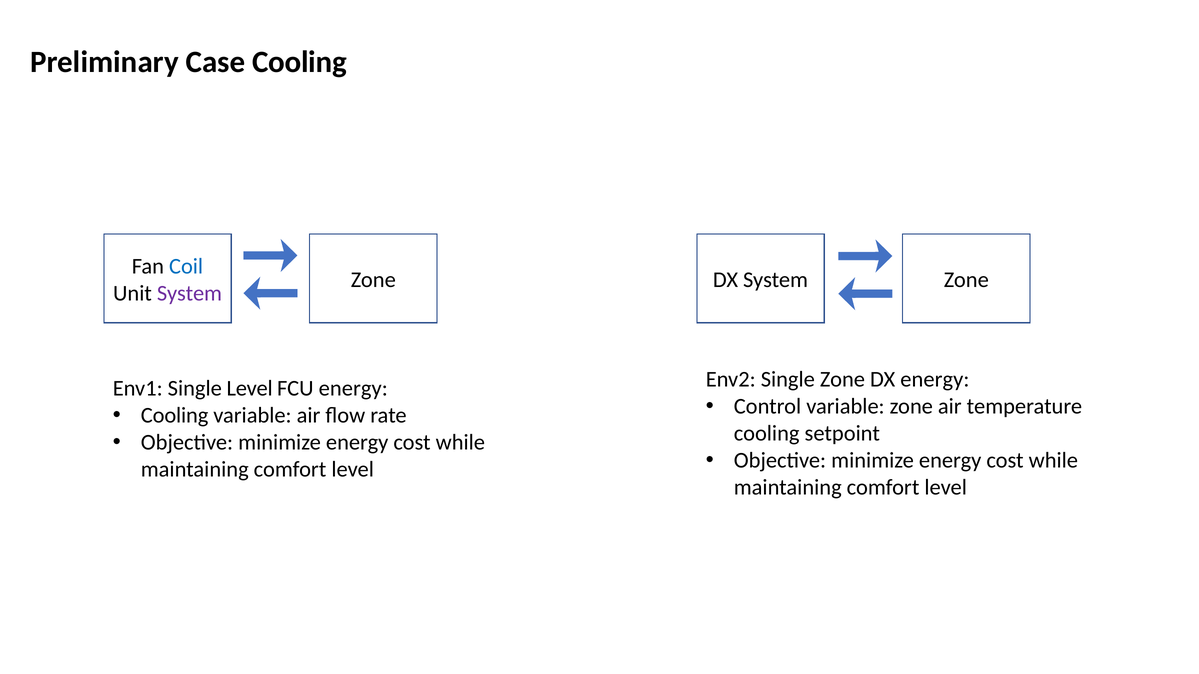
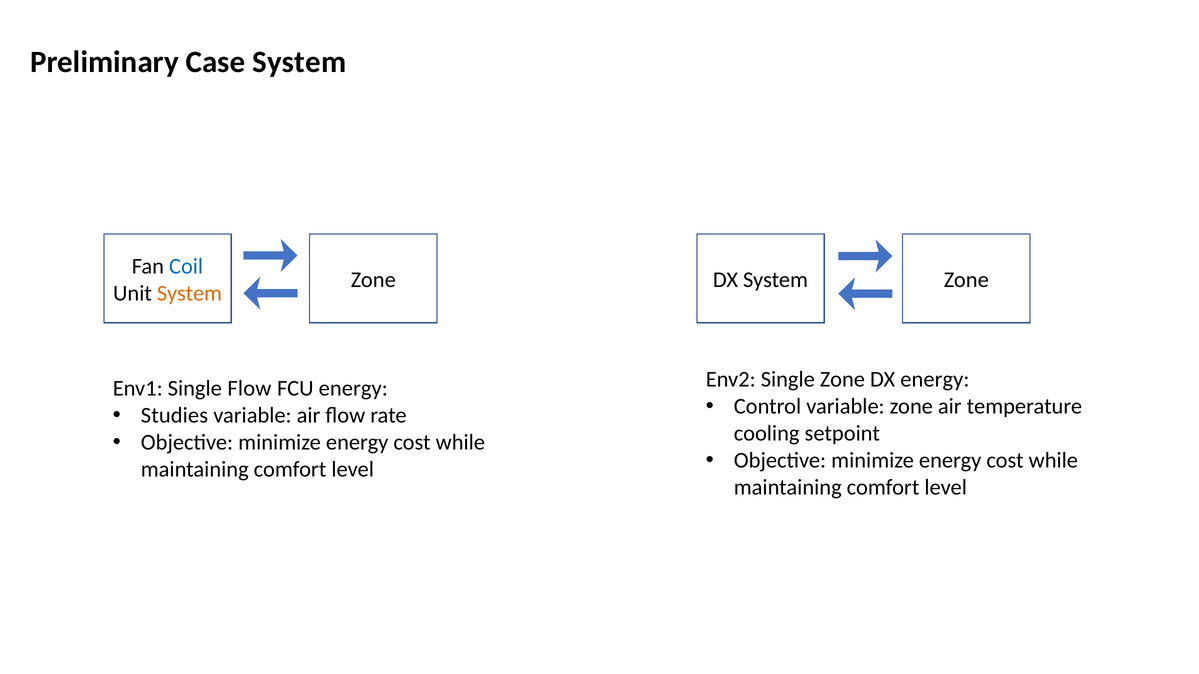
Case Cooling: Cooling -> System (299, 62)
System colour: purple -> orange (189, 294)
Single Level: Level -> Flow (249, 389)
Cooling: Cooling -> Studies (174, 416)
